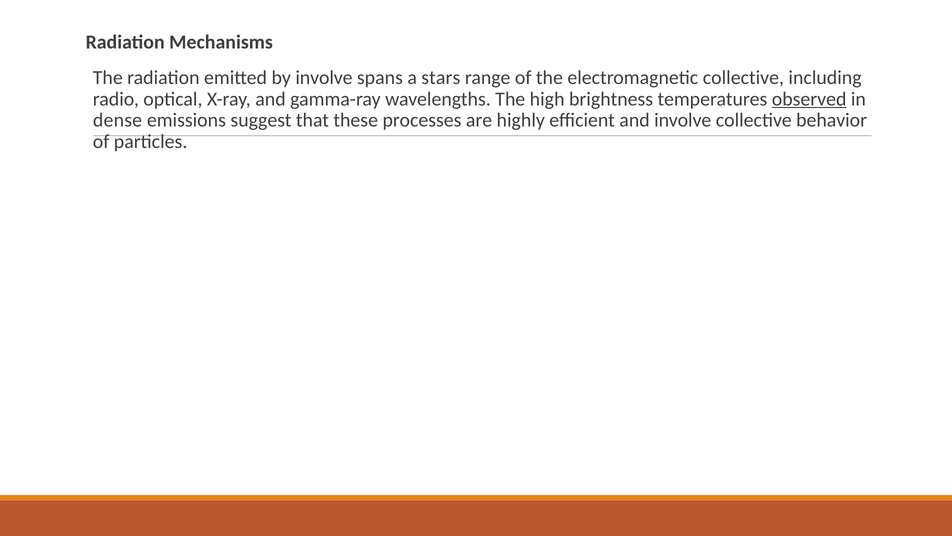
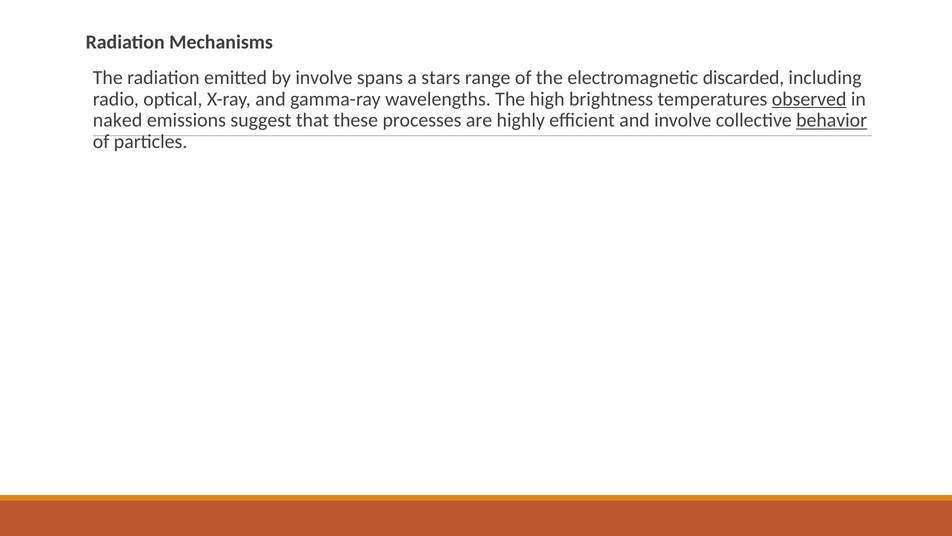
electromagnetic collective: collective -> discarded (744, 77)
dense: dense -> naked (118, 120)
behavior underline: none -> present (832, 120)
